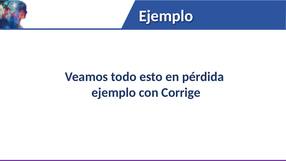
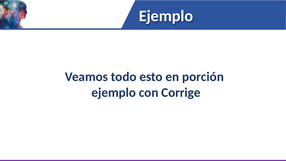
pérdida: pérdida -> porción (203, 77)
